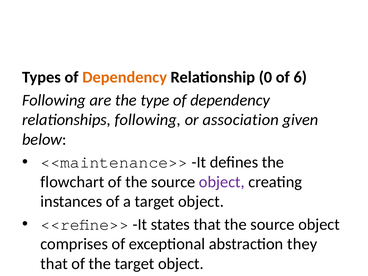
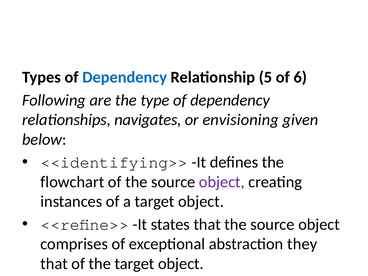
Dependency colour: orange -> blue (125, 77)
0: 0 -> 5 (266, 77)
relationships following: following -> navigates (148, 120)
association: association -> envisioning (241, 120)
<<maintenance>>: <<maintenance>> -> <<identifying>> (114, 162)
